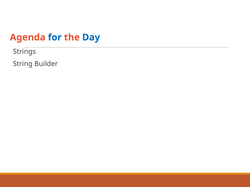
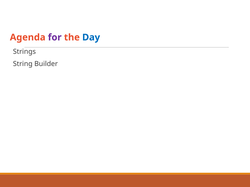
for colour: blue -> purple (55, 37)
